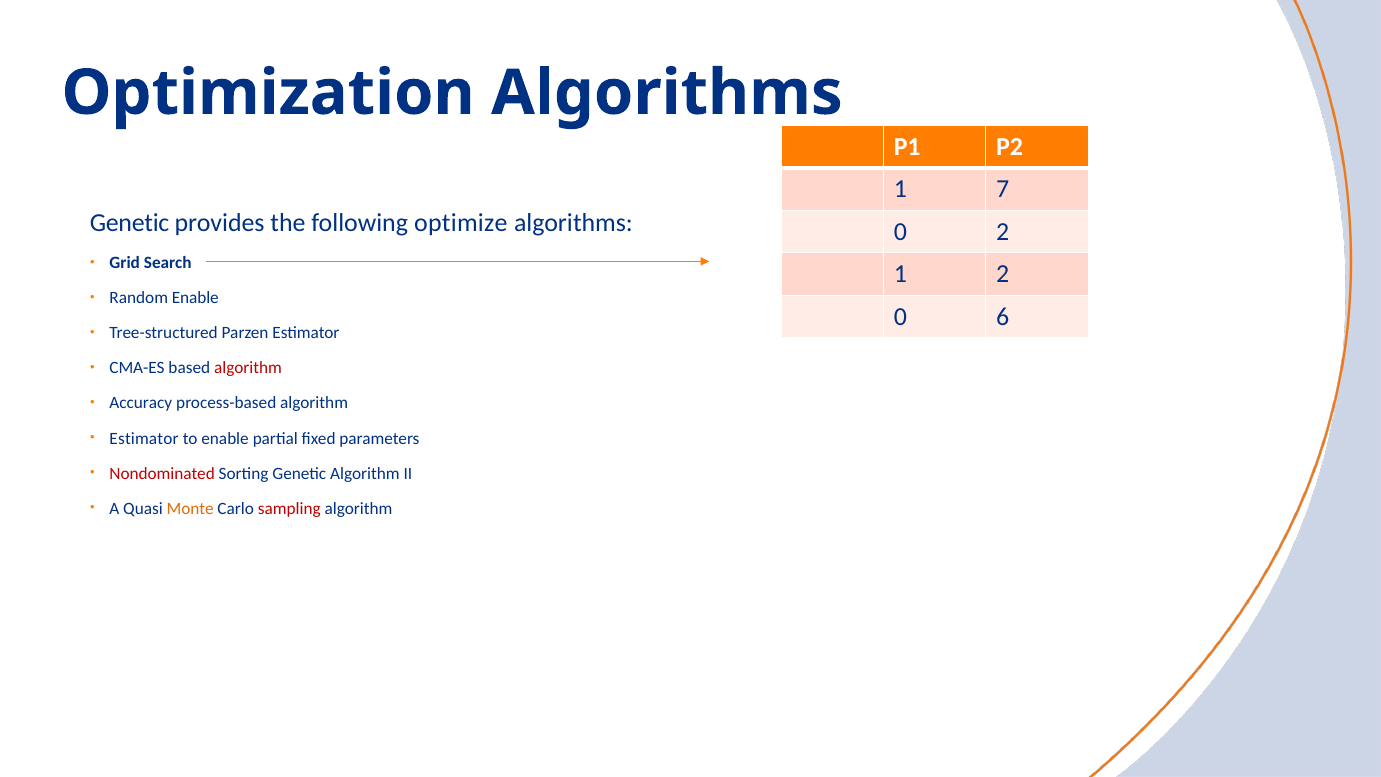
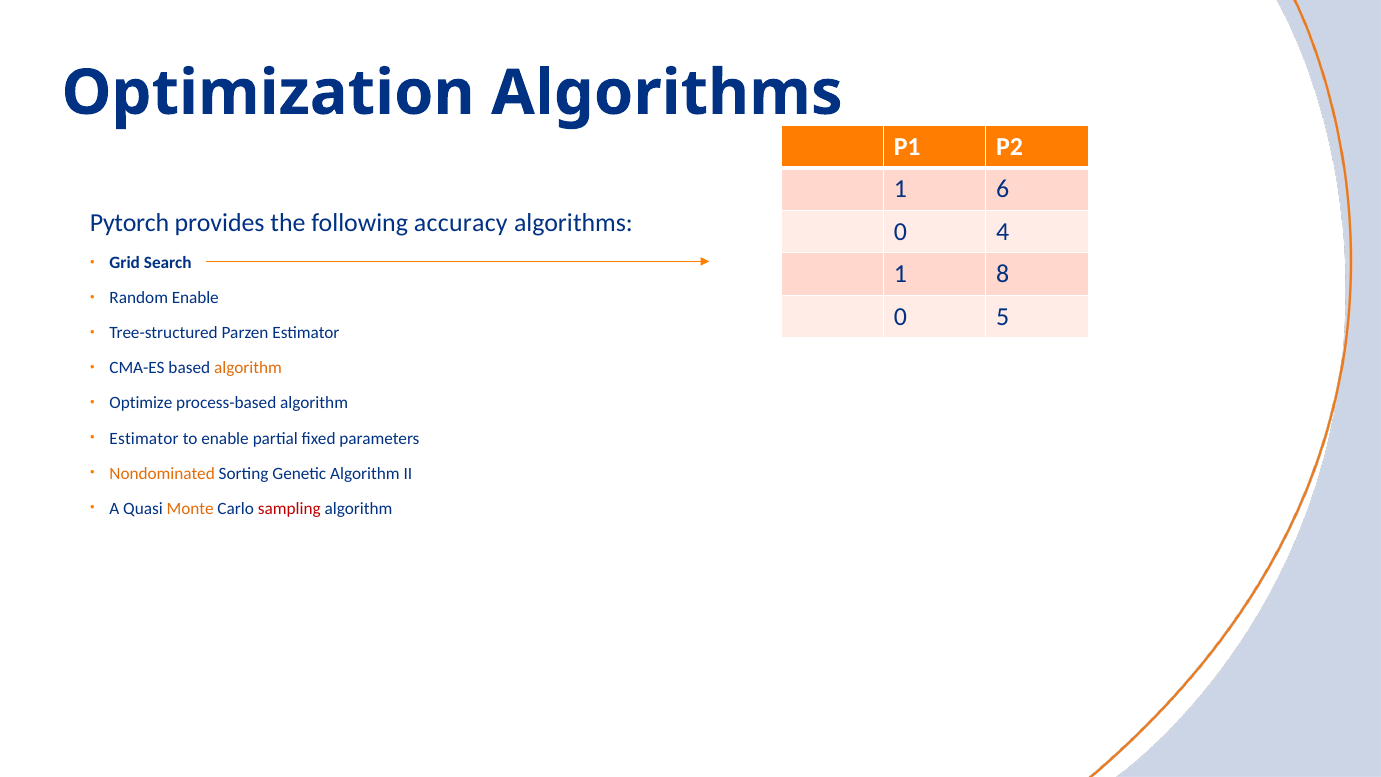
7: 7 -> 6 (1003, 189)
Genetic: Genetic -> Pytorch (130, 223)
optimize: optimize -> accuracy (461, 223)
0 2: 2 -> 4 (1003, 232)
1 2: 2 -> 8 (1003, 274)
6: 6 -> 5 (1003, 317)
algorithm colour: red -> orange (248, 368)
Accuracy: Accuracy -> Optimize (141, 403)
Nondominated colour: red -> orange (162, 473)
